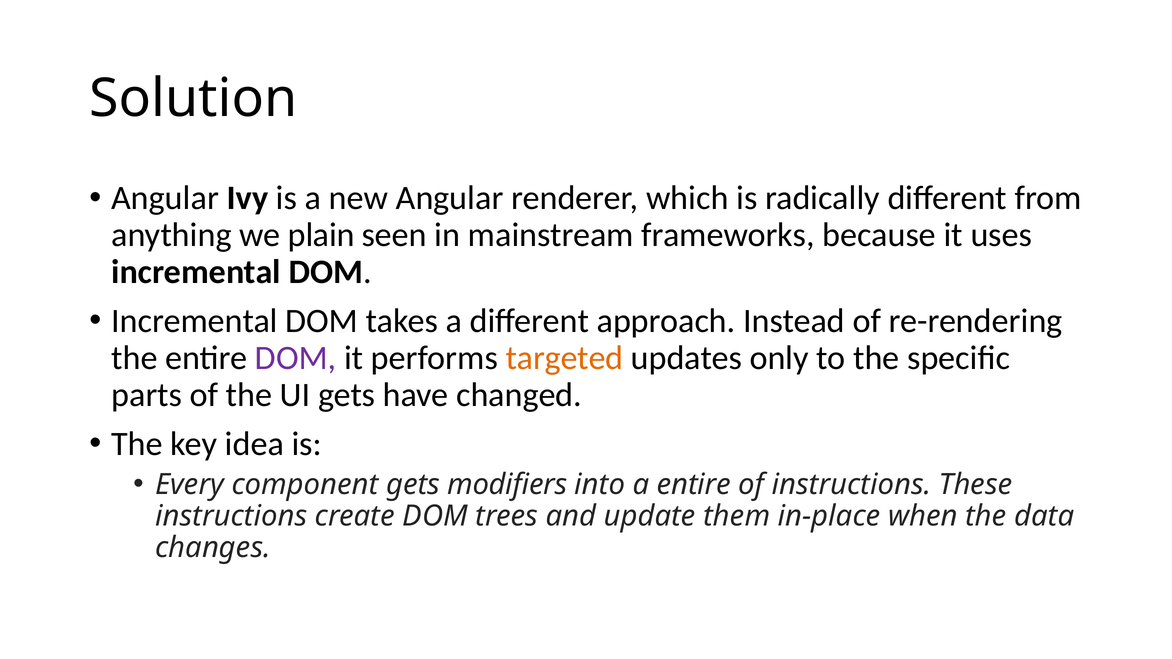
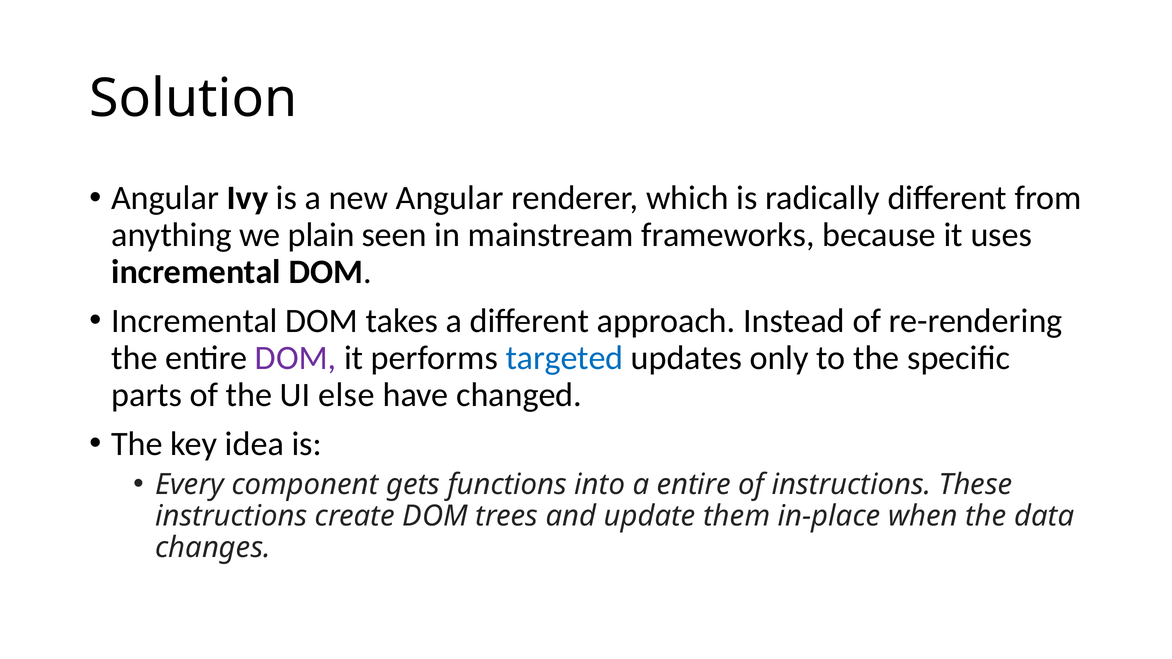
targeted colour: orange -> blue (564, 358)
UI gets: gets -> else (346, 395)
modifiers: modifiers -> functions (507, 485)
